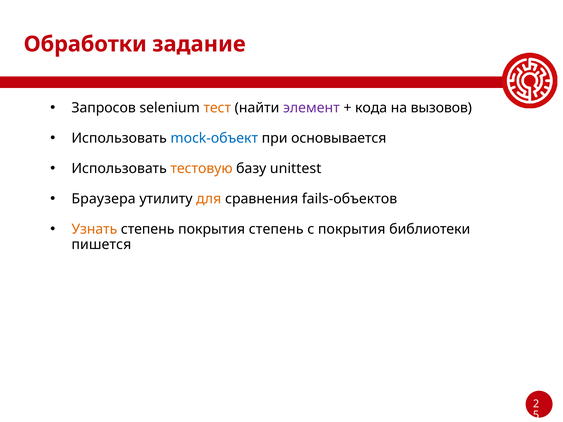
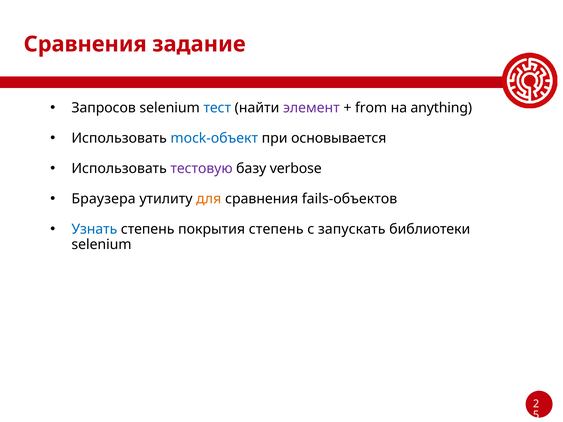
Обработки: Обработки -> Сравнения (85, 44)
тест colour: orange -> blue (217, 108)
кода: кода -> from (371, 108)
вызовов: вызовов -> anything (441, 108)
тестовую colour: orange -> purple (202, 169)
unittest: unittest -> verbose (296, 169)
Узнать colour: orange -> blue (94, 229)
с покрытия: покрытия -> запускать (352, 229)
пишется: пишется -> selenium (101, 245)
